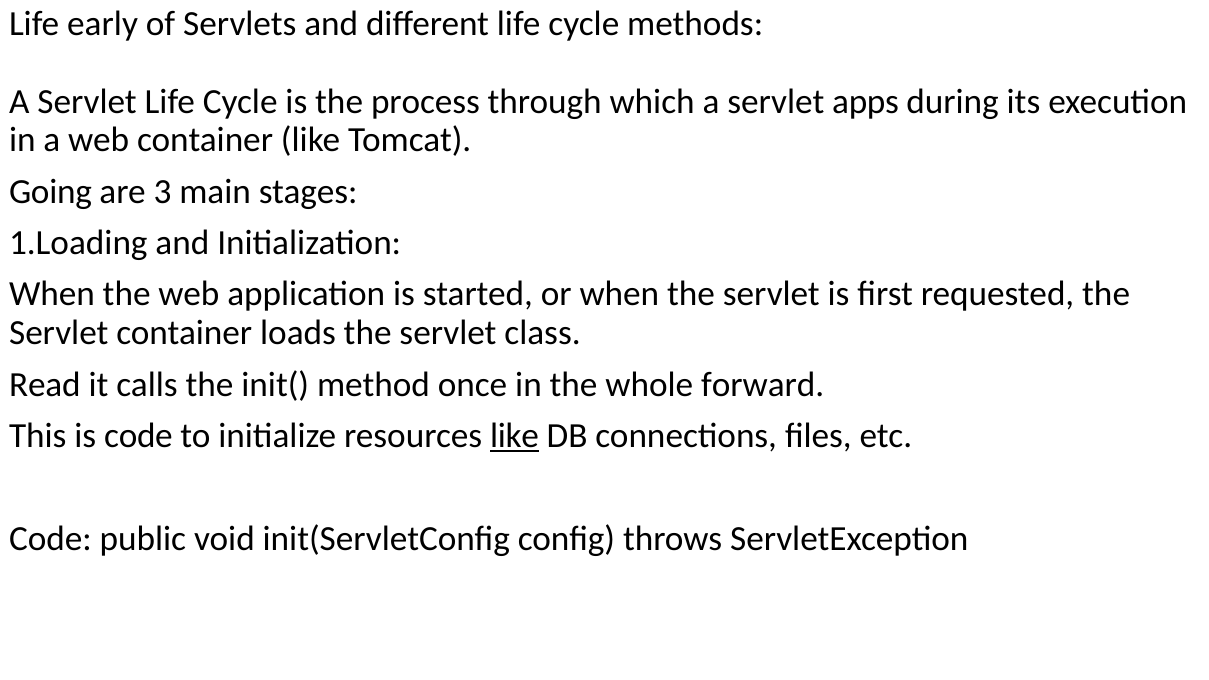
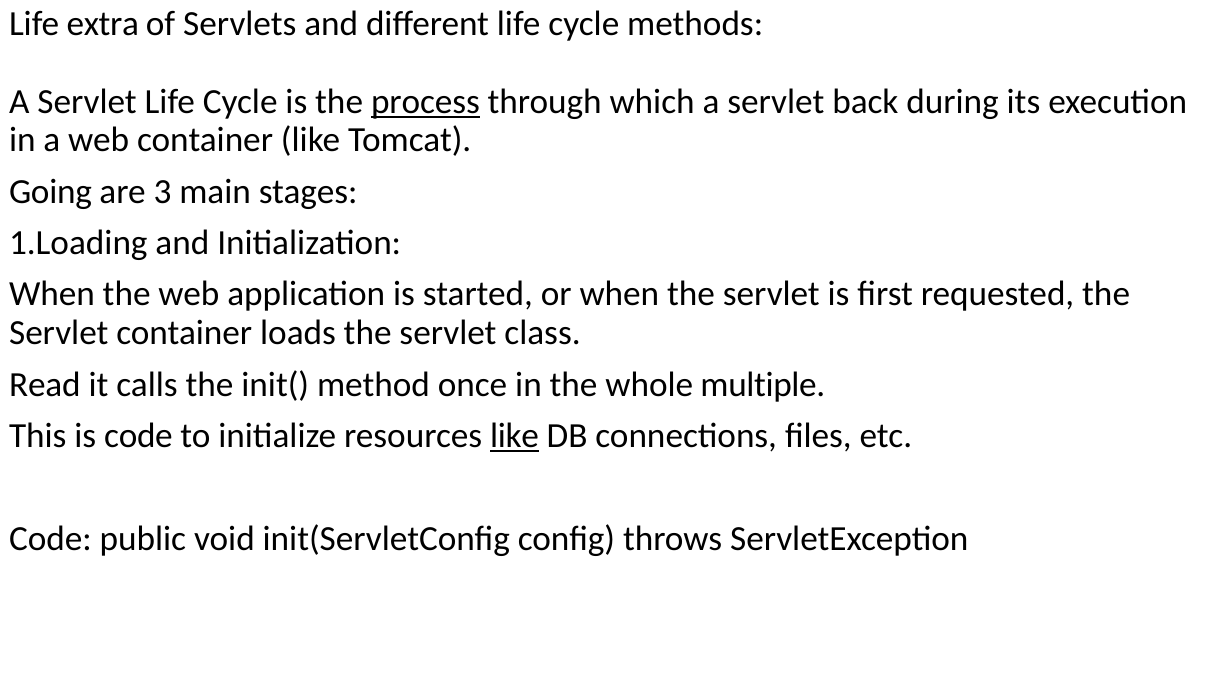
early: early -> extra (103, 24)
process underline: none -> present (425, 101)
apps: apps -> back (865, 101)
forward: forward -> multiple (763, 384)
